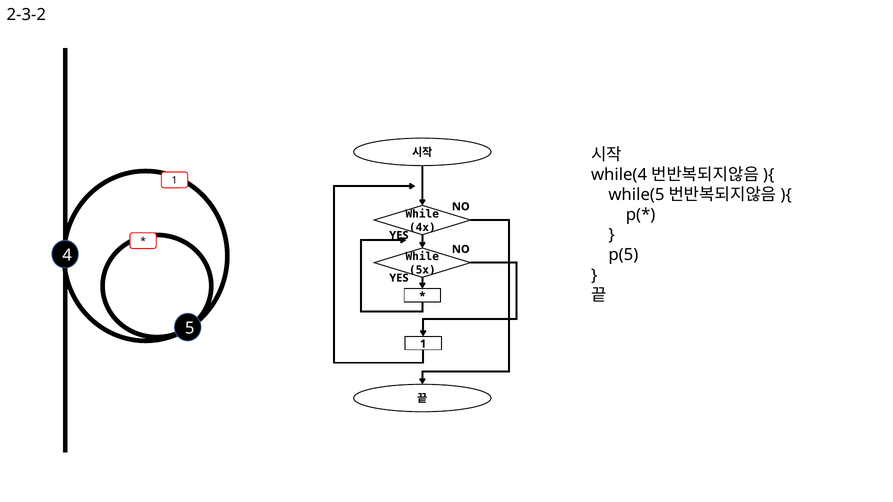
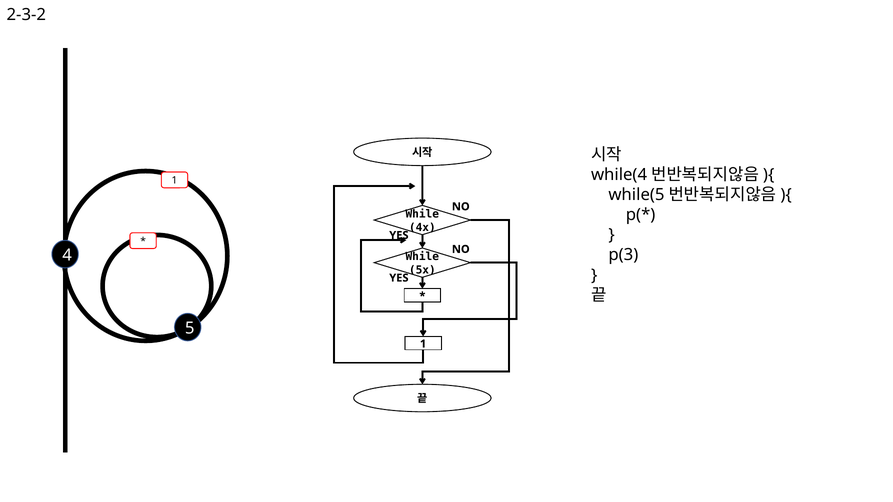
p(5: p(5 -> p(3 (623, 255)
